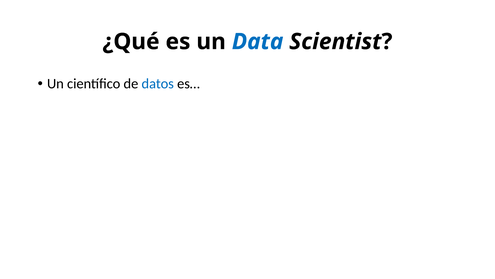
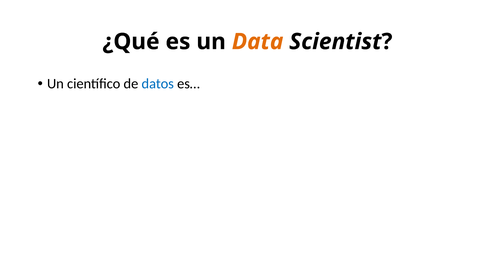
Data colour: blue -> orange (258, 42)
